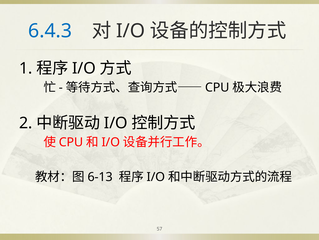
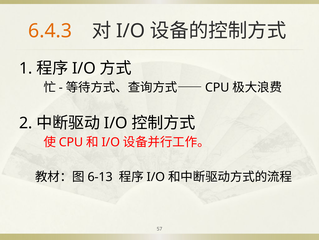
6.4.3 colour: blue -> orange (50, 31)
